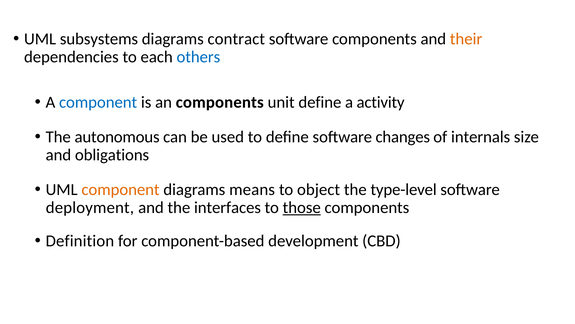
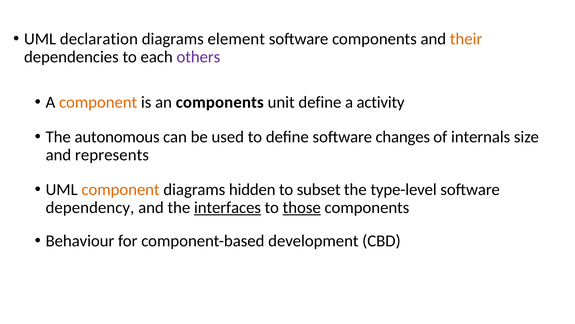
subsystems: subsystems -> declaration (99, 39)
contract: contract -> element (236, 39)
others colour: blue -> purple (198, 57)
component colour: blue -> orange (98, 102)
obligations: obligations -> represents (112, 155)
means: means -> hidden (252, 189)
object: object -> subset (319, 189)
deployment: deployment -> dependency (90, 207)
interfaces underline: none -> present (227, 207)
Definition: Definition -> Behaviour (80, 240)
